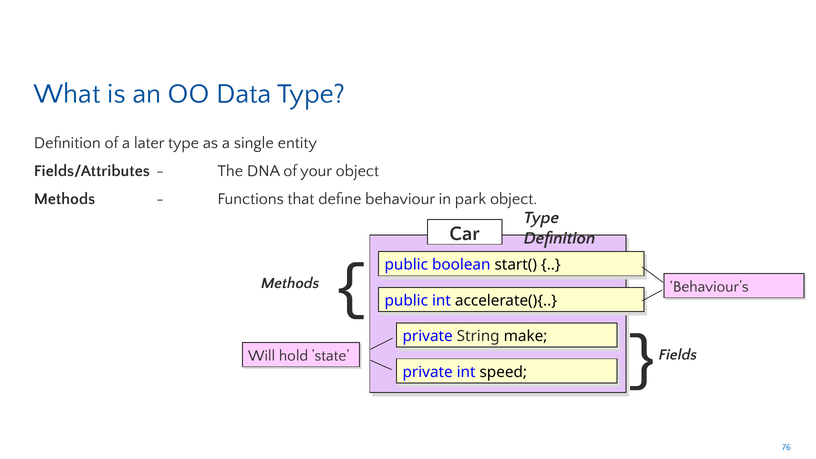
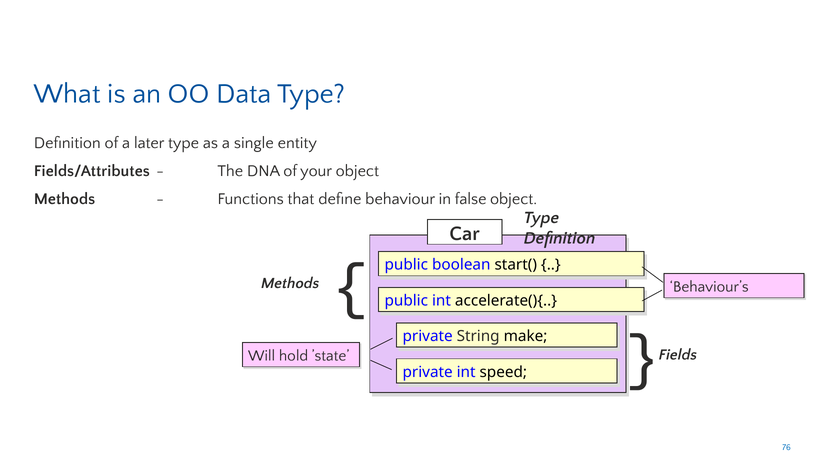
park: park -> false (471, 199)
